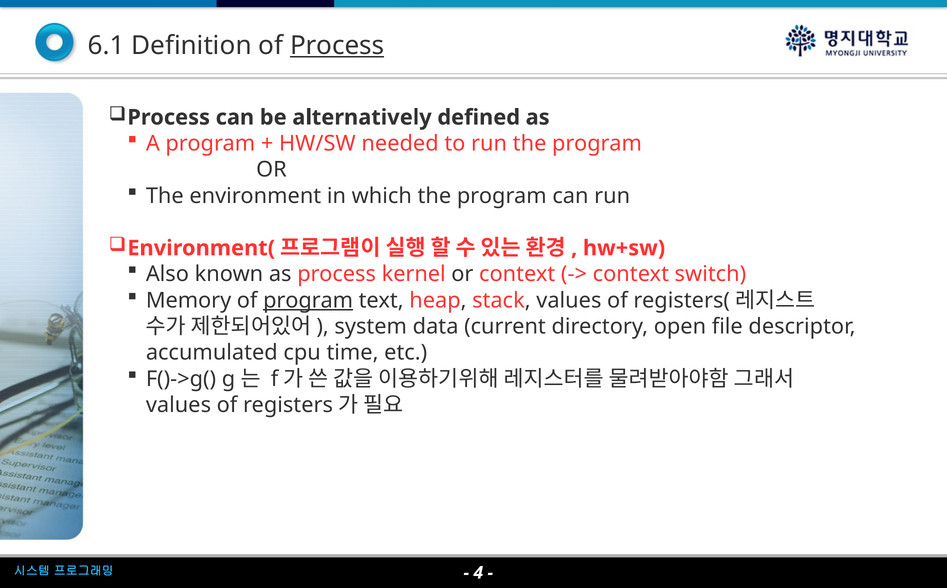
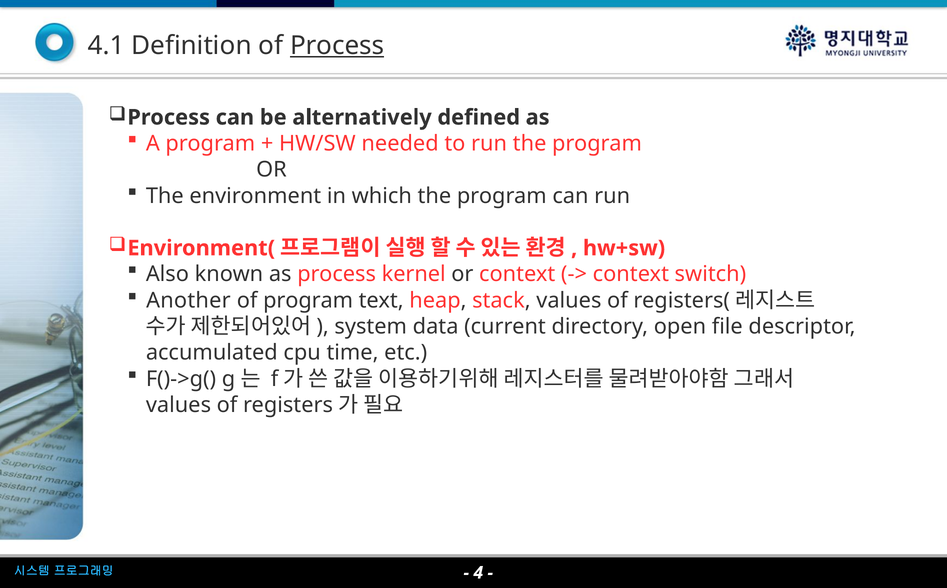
6.1: 6.1 -> 4.1 (106, 45)
Memory: Memory -> Another (188, 300)
program underline: present -> none (308, 300)
